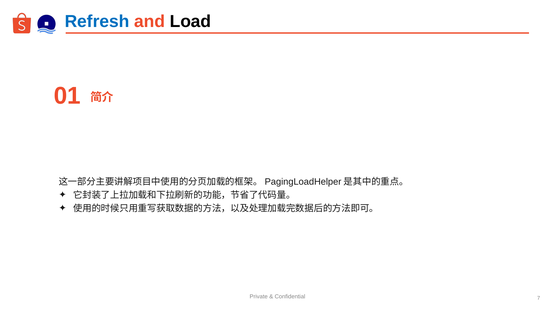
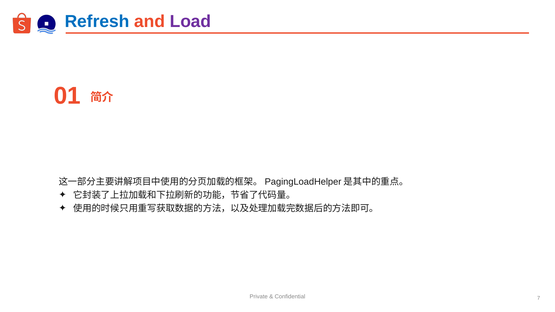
Load colour: black -> purple (190, 22)
